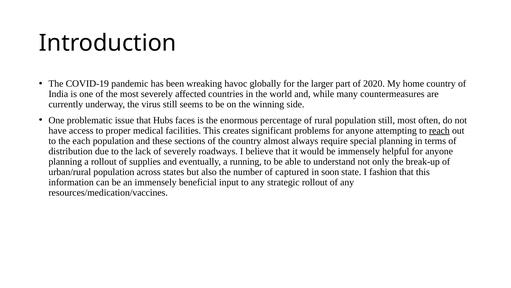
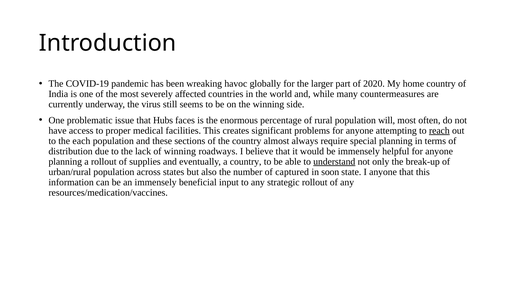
population still: still -> will (387, 120)
of severely: severely -> winning (180, 151)
a running: running -> country (246, 161)
understand underline: none -> present (334, 161)
I fashion: fashion -> anyone (383, 172)
